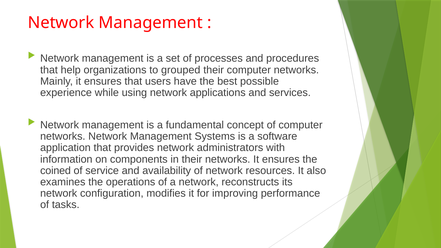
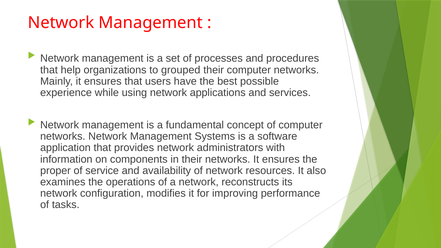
coined: coined -> proper (55, 171)
